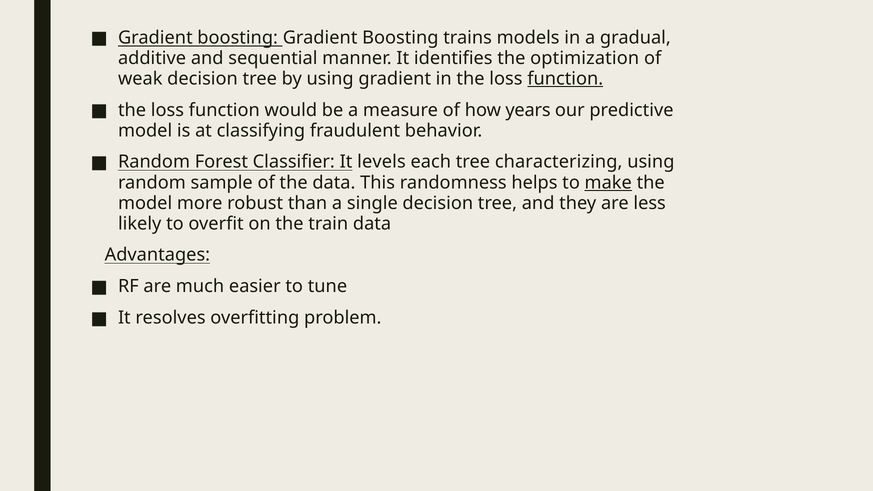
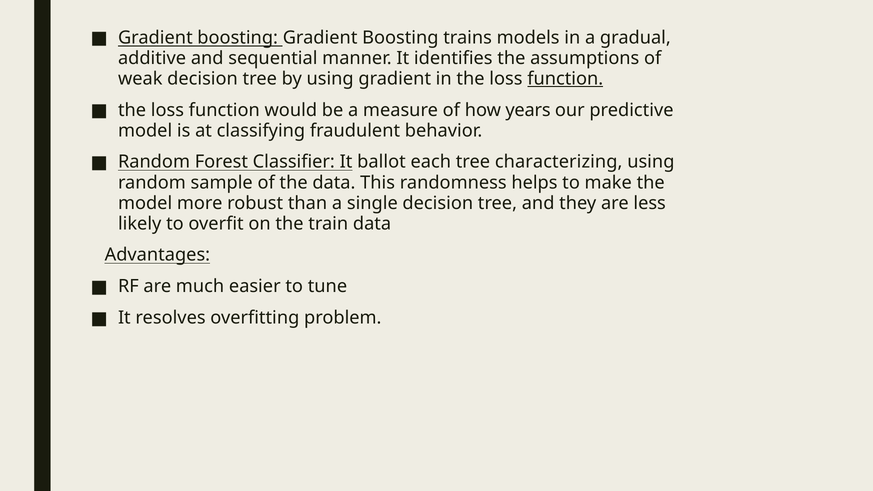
optimization: optimization -> assumptions (585, 58)
levels: levels -> ballot (382, 162)
make underline: present -> none (608, 183)
